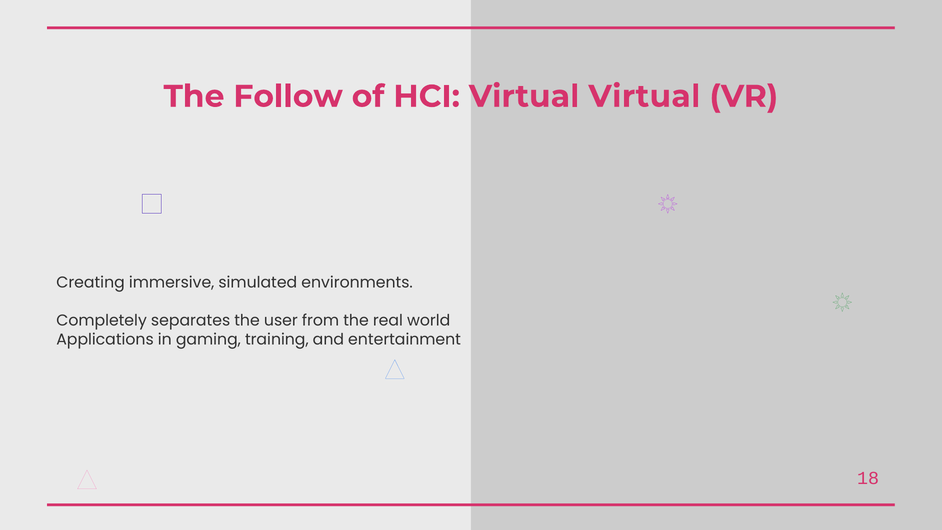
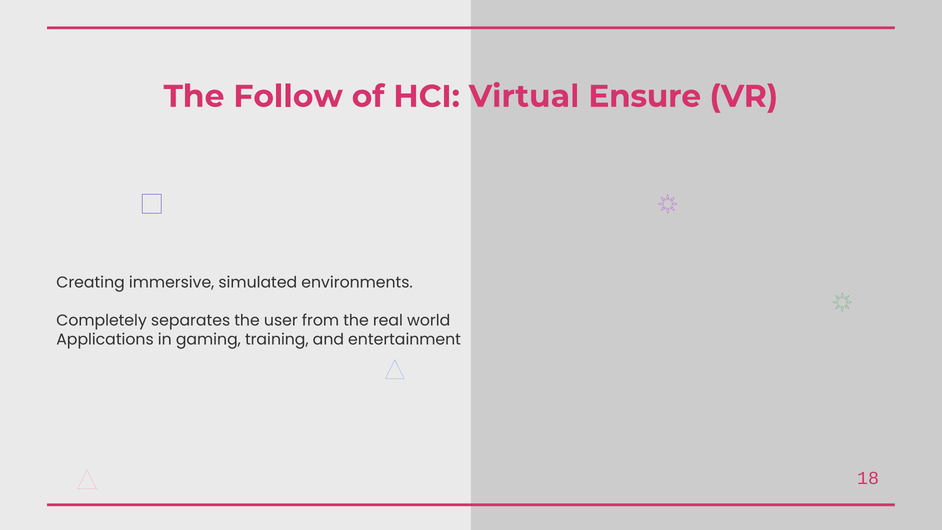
Virtual Virtual: Virtual -> Ensure (645, 96)
